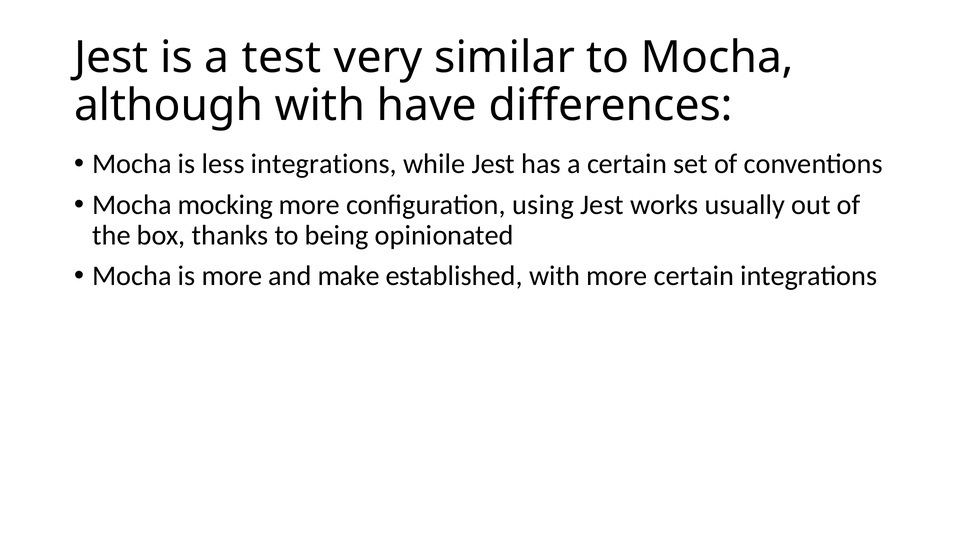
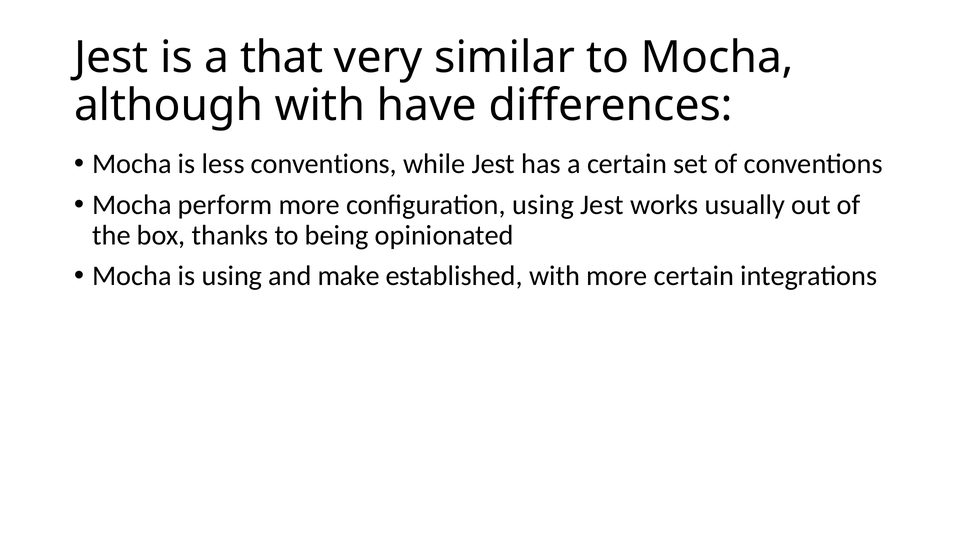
test: test -> that (282, 58)
less integrations: integrations -> conventions (324, 164)
mocking: mocking -> perform (225, 205)
is more: more -> using (232, 276)
